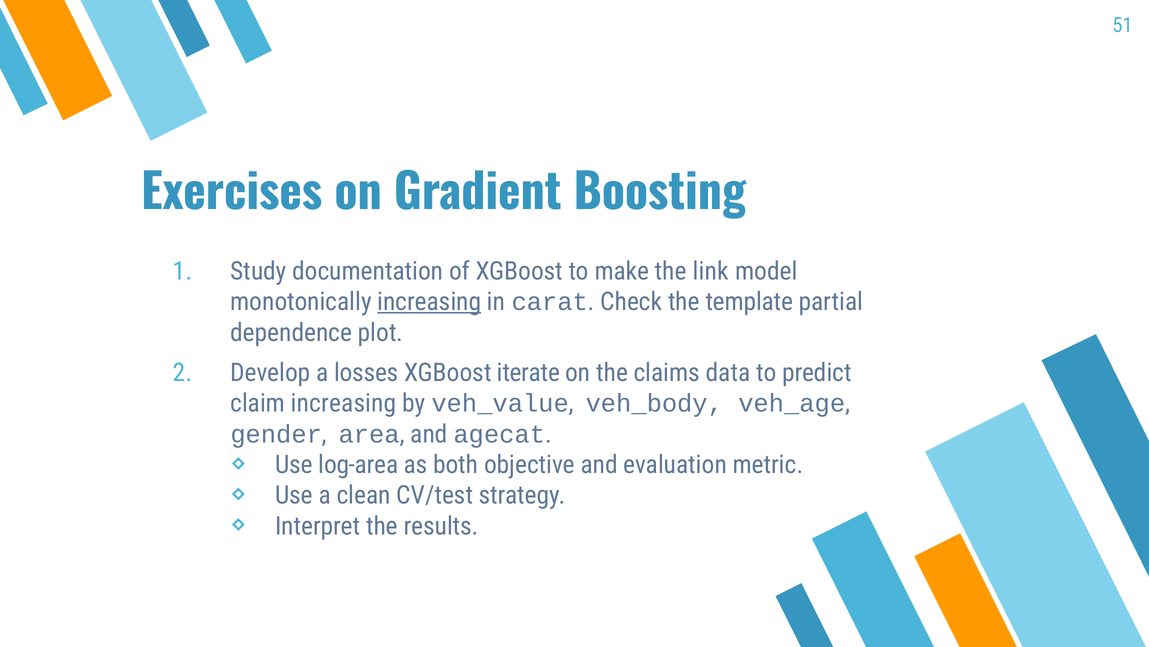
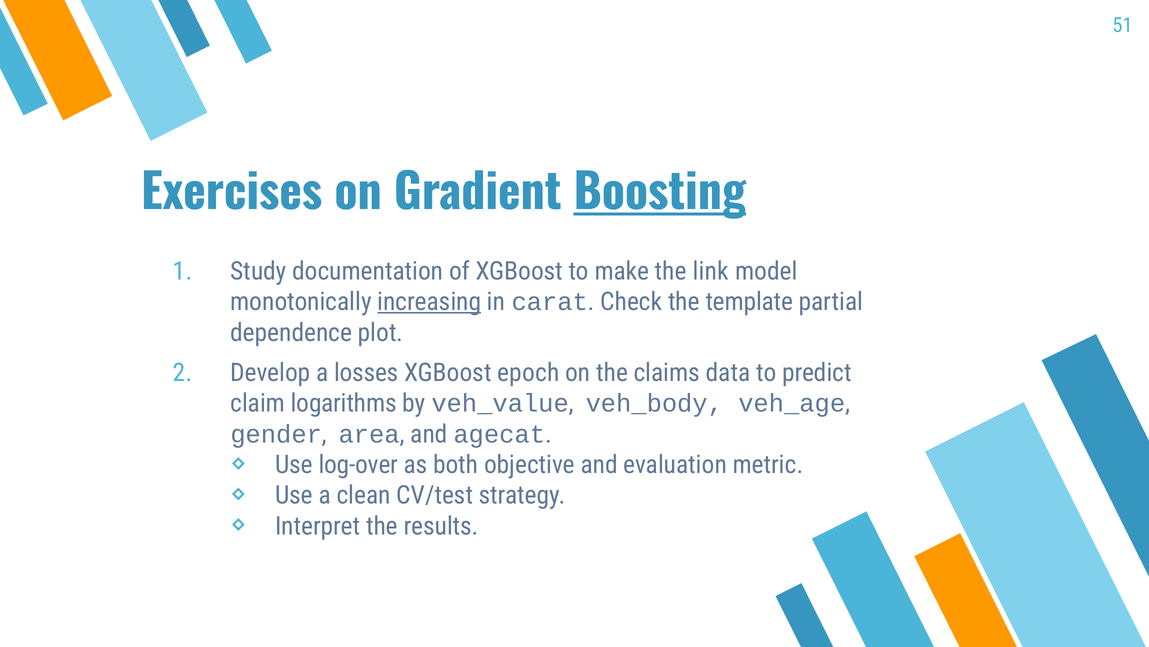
Boosting underline: none -> present (660, 193)
iterate: iterate -> epoch (528, 373)
claim increasing: increasing -> logarithms (344, 403)
log-area: log-area -> log-over (358, 464)
